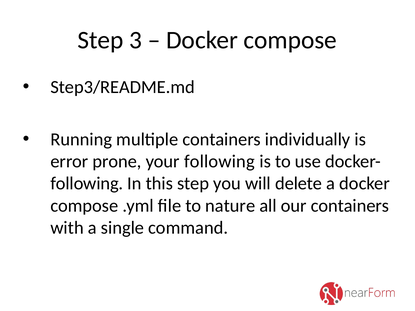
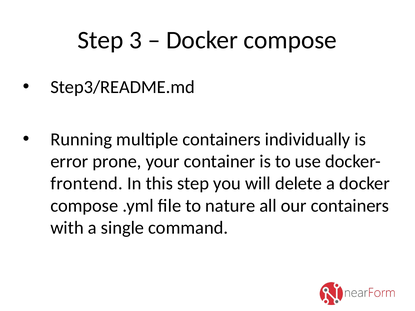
your following: following -> container (220, 162)
following: following -> frontend (87, 184)
